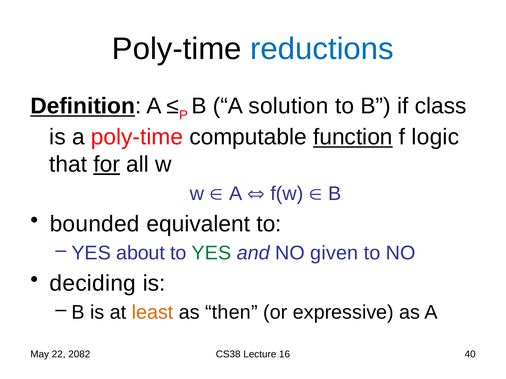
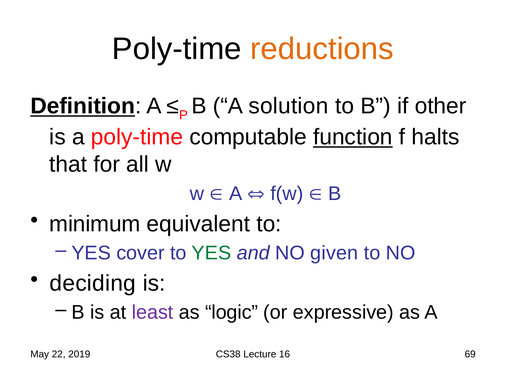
reductions colour: blue -> orange (322, 49)
class: class -> other (441, 106)
logic: logic -> halts (436, 137)
for underline: present -> none (107, 165)
bounded: bounded -> minimum (95, 224)
about: about -> cover (141, 253)
least colour: orange -> purple (153, 313)
then: then -> logic (232, 313)
2082: 2082 -> 2019 (79, 355)
40: 40 -> 69 (470, 355)
